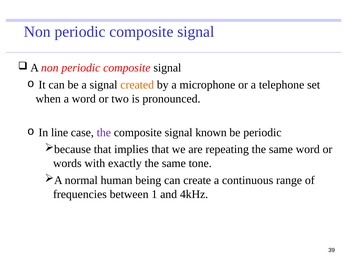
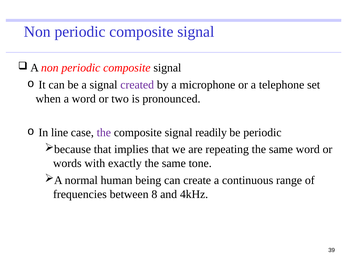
created colour: orange -> purple (137, 85)
known: known -> readily (211, 133)
1: 1 -> 8 (154, 195)
